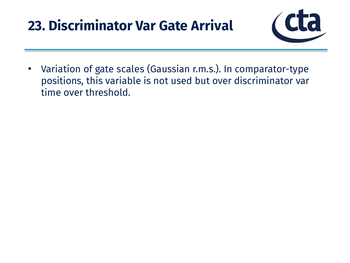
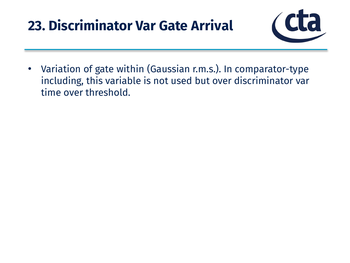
scales: scales -> within (130, 69)
positions: positions -> including (62, 81)
